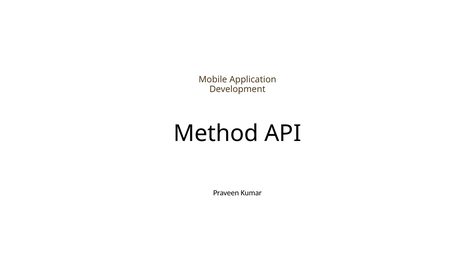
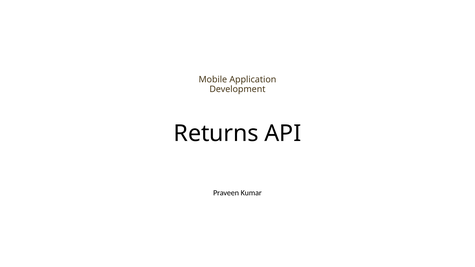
Method: Method -> Returns (216, 134)
